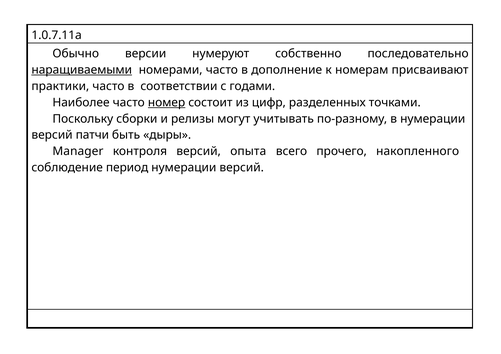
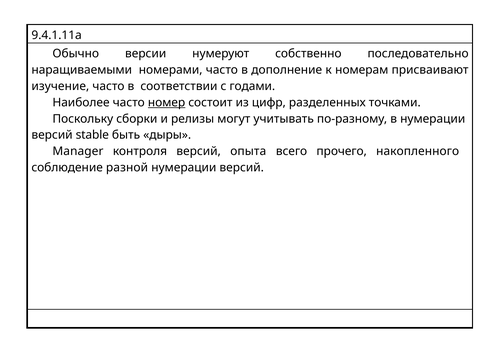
1.0.7.11a: 1.0.7.11a -> 9.4.1.11a (57, 35)
наращиваемыми underline: present -> none (82, 70)
практики: практики -> изучение (60, 86)
патчи: патчи -> stable (92, 135)
период: период -> разной (127, 168)
